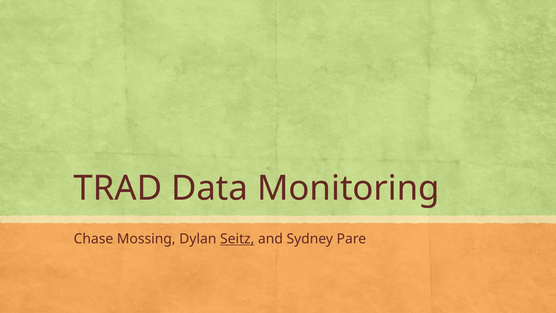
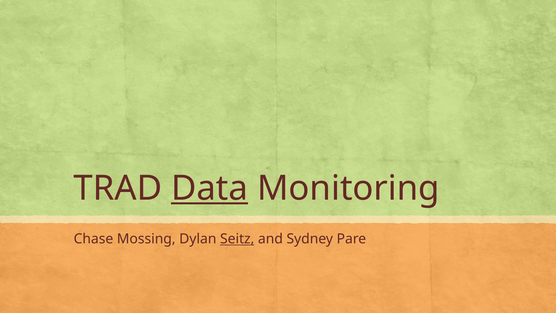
Data underline: none -> present (210, 188)
